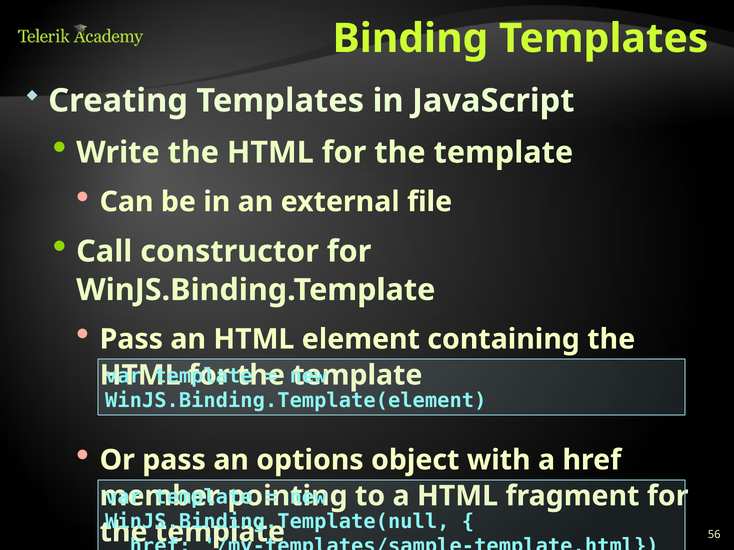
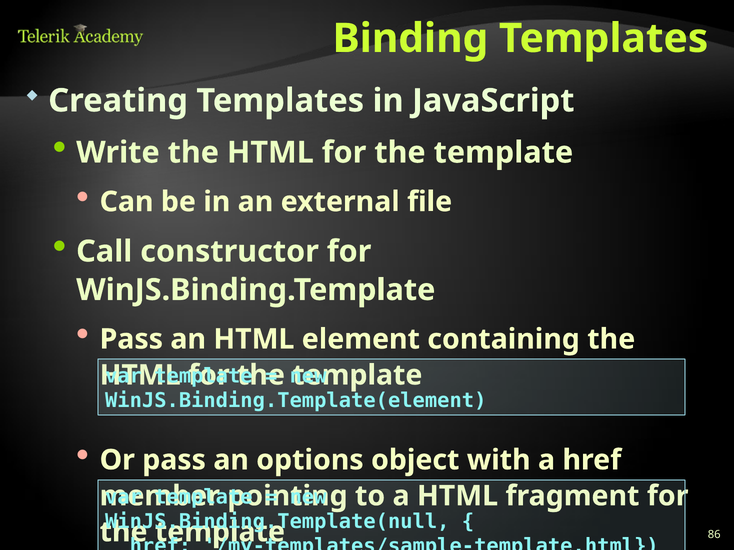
56: 56 -> 86 (714, 535)
